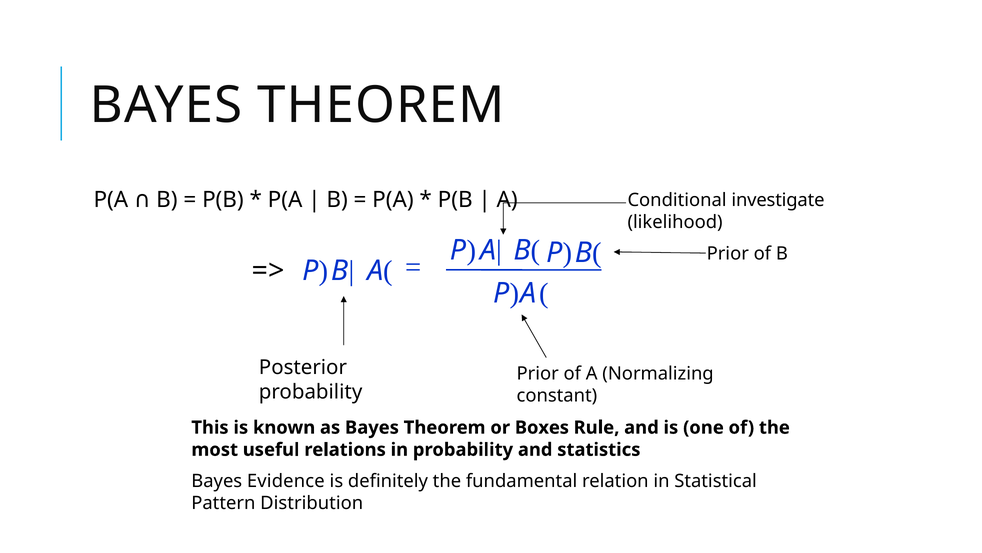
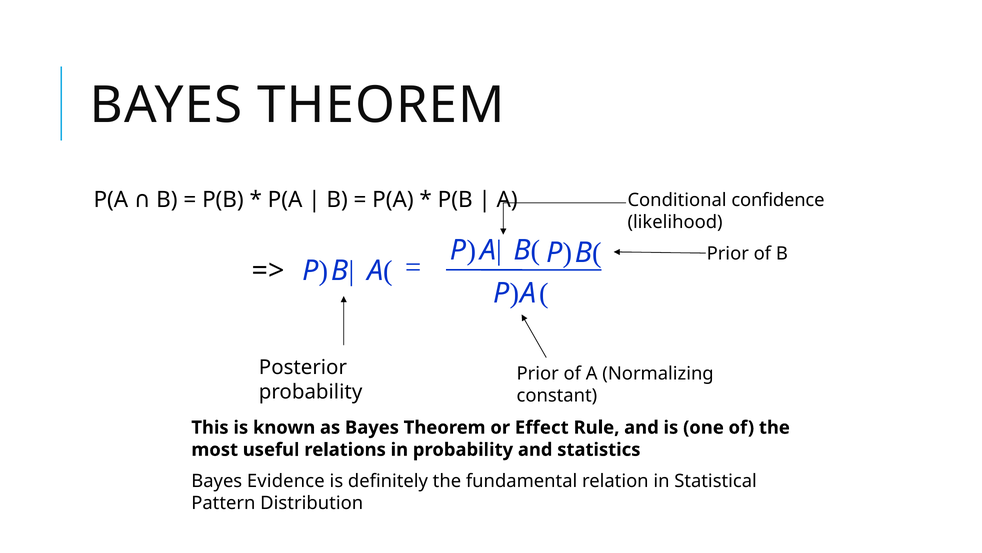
investigate: investigate -> confidence (778, 200)
Boxes: Boxes -> Effect (542, 427)
